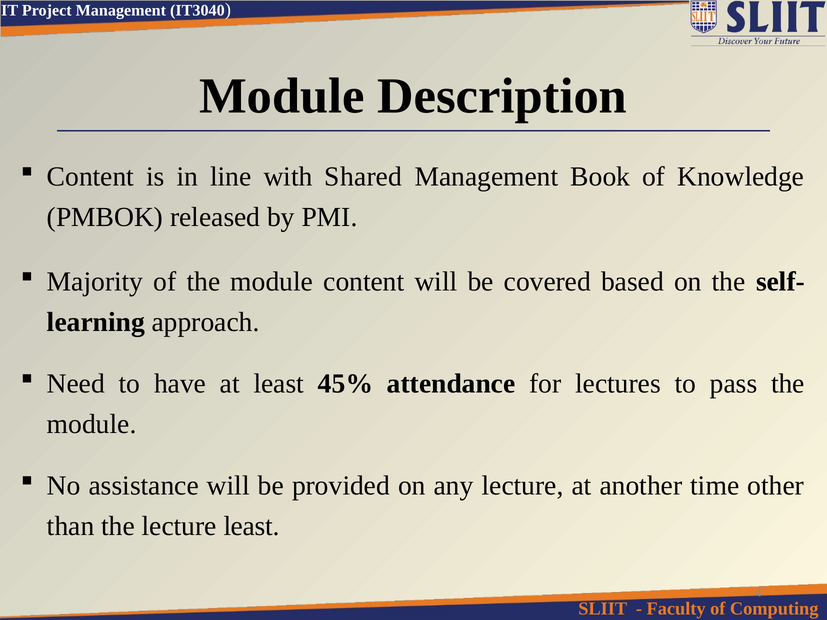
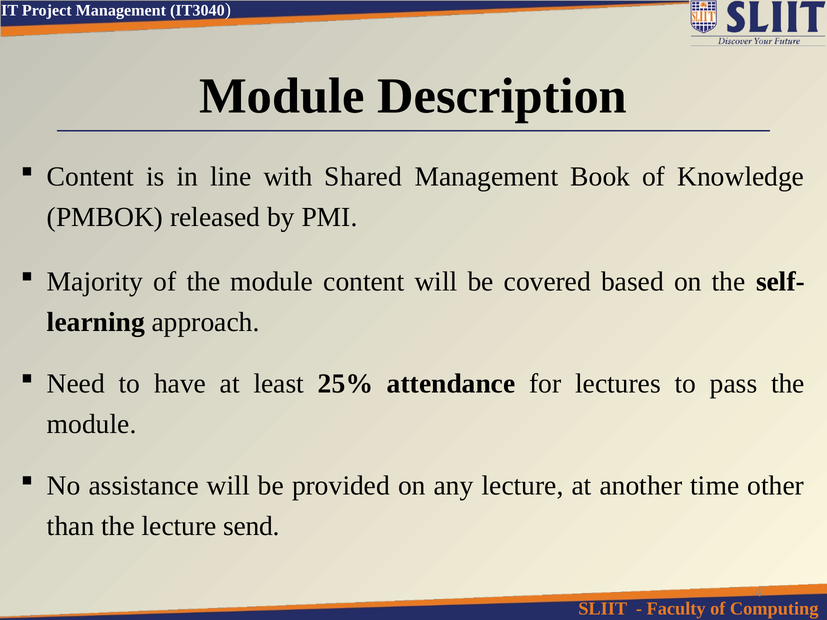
45%: 45% -> 25% (346, 384)
lecture least: least -> send (252, 526)
